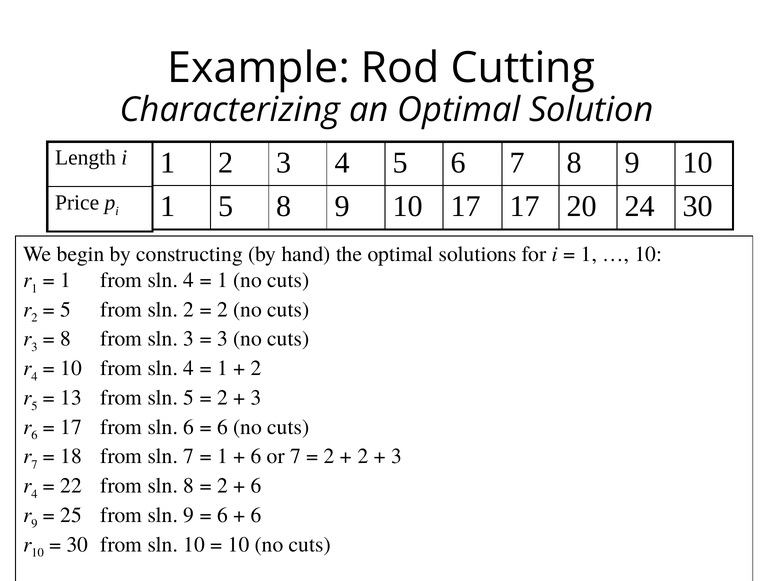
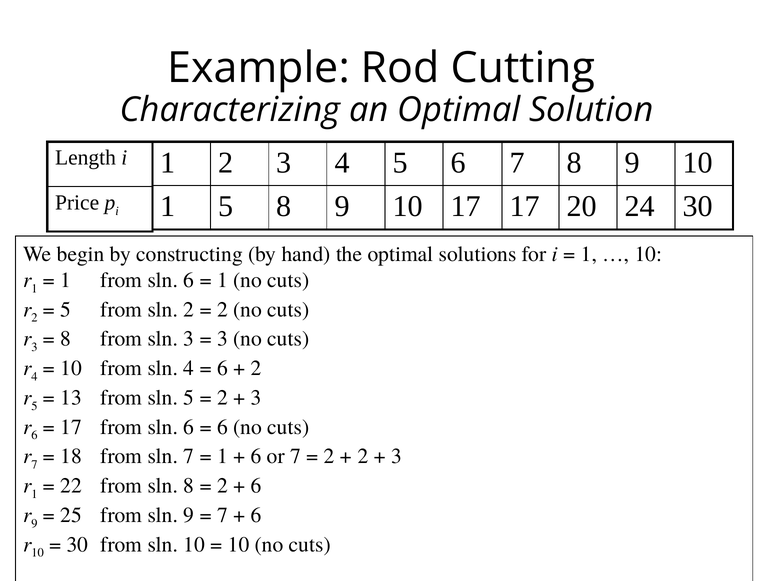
1 from sln 4: 4 -> 6 (189, 280)
1: 1 -> 6 (222, 368)
4: 4 -> 1 (34, 494)
6: 6 -> 7 (222, 515)
